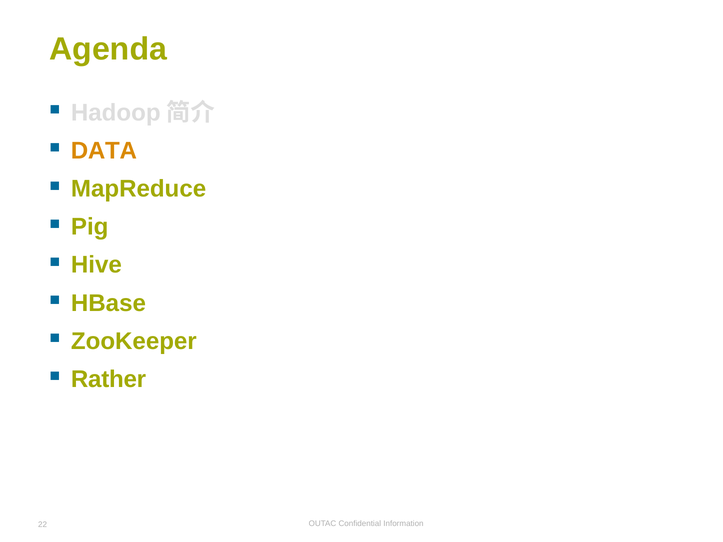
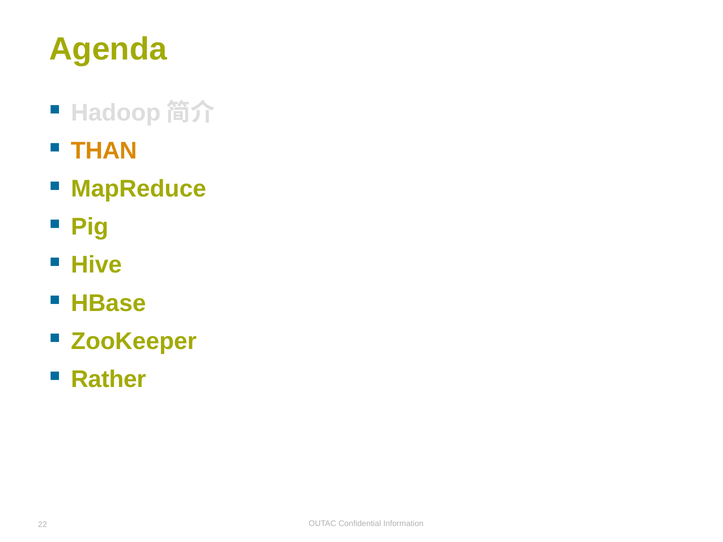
DATA: DATA -> THAN (104, 151)
